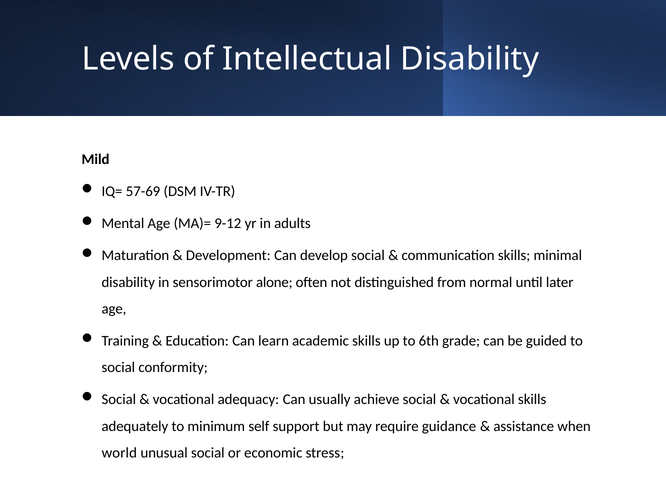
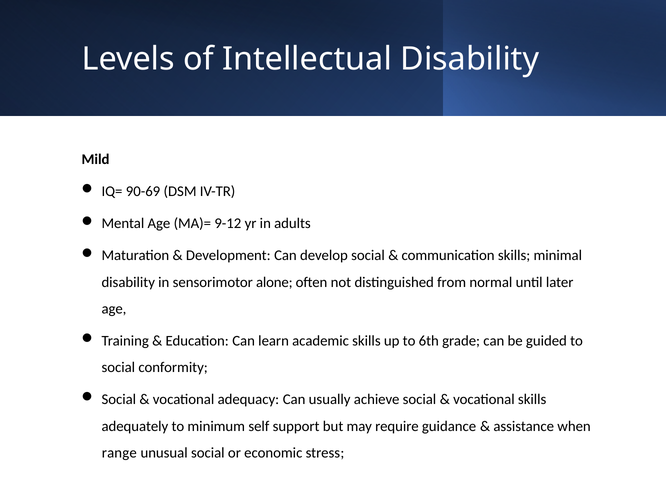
57-69: 57-69 -> 90-69 (143, 191)
world: world -> range (119, 452)
